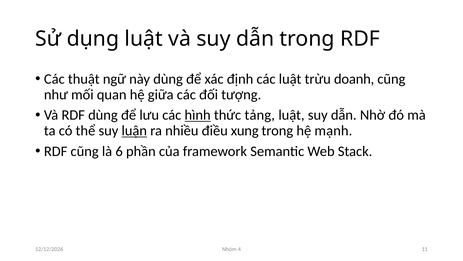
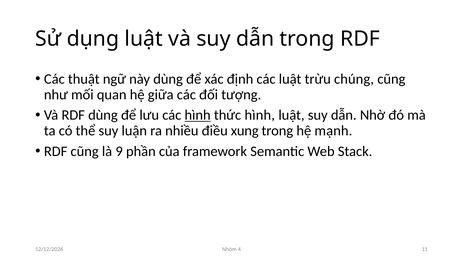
doanh: doanh -> chúng (354, 79)
thức tảng: tảng -> hình (260, 115)
luận underline: present -> none (134, 130)
6: 6 -> 9 (119, 151)
